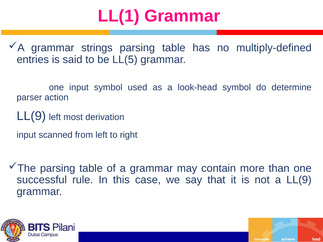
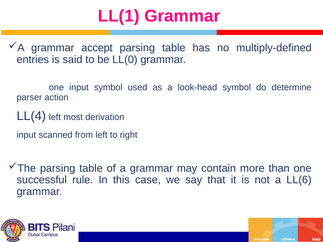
strings: strings -> accept (97, 48)
LL(5: LL(5 -> LL(0 (125, 60)
LL(9: LL(9 -> LL(4 (31, 116)
a LL(9: LL(9 -> LL(6 (299, 180)
